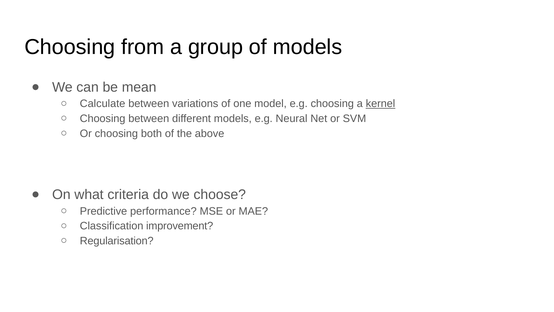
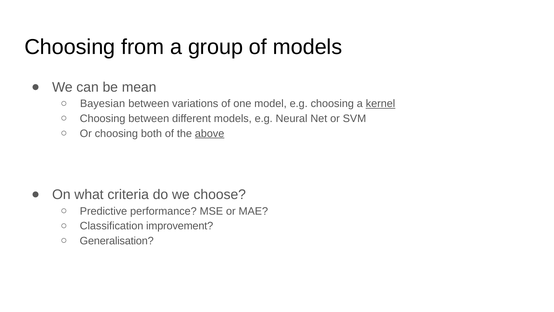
Calculate: Calculate -> Bayesian (103, 104)
above underline: none -> present (210, 133)
Regularisation: Regularisation -> Generalisation (117, 241)
